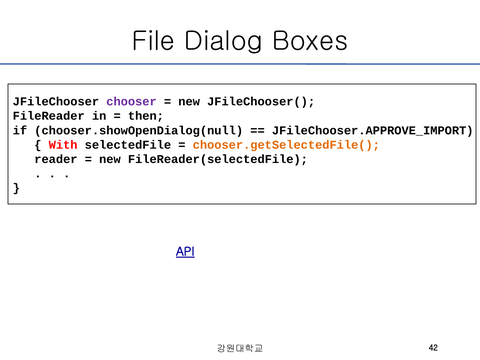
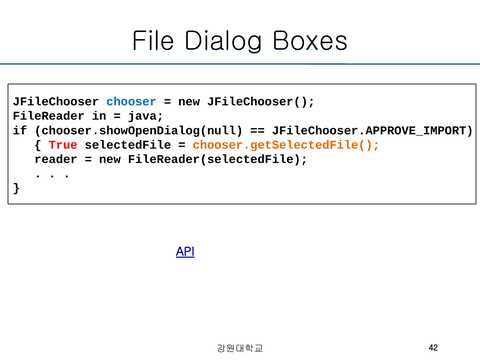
chooser colour: purple -> blue (132, 102)
then: then -> java (146, 116)
With: With -> True (63, 145)
